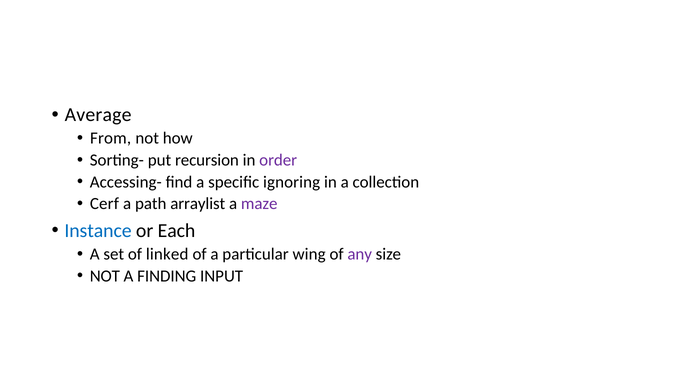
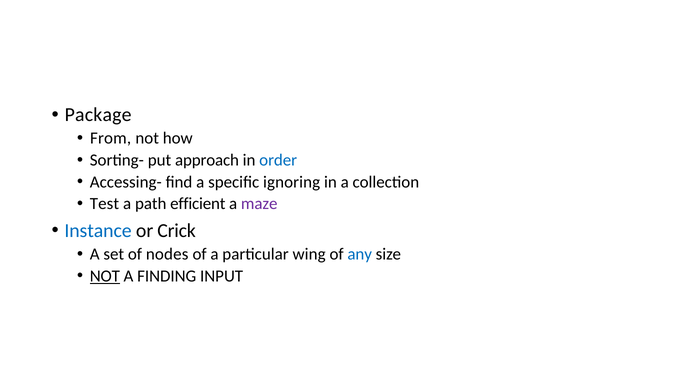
Average: Average -> Package (98, 115)
recursion: recursion -> approach (207, 160)
order colour: purple -> blue (278, 160)
Cerf: Cerf -> Test (104, 203)
arraylist: arraylist -> efficient (198, 203)
Each: Each -> Crick (177, 230)
linked: linked -> nodes (167, 254)
any colour: purple -> blue (360, 254)
NOT underline: none -> present (105, 276)
